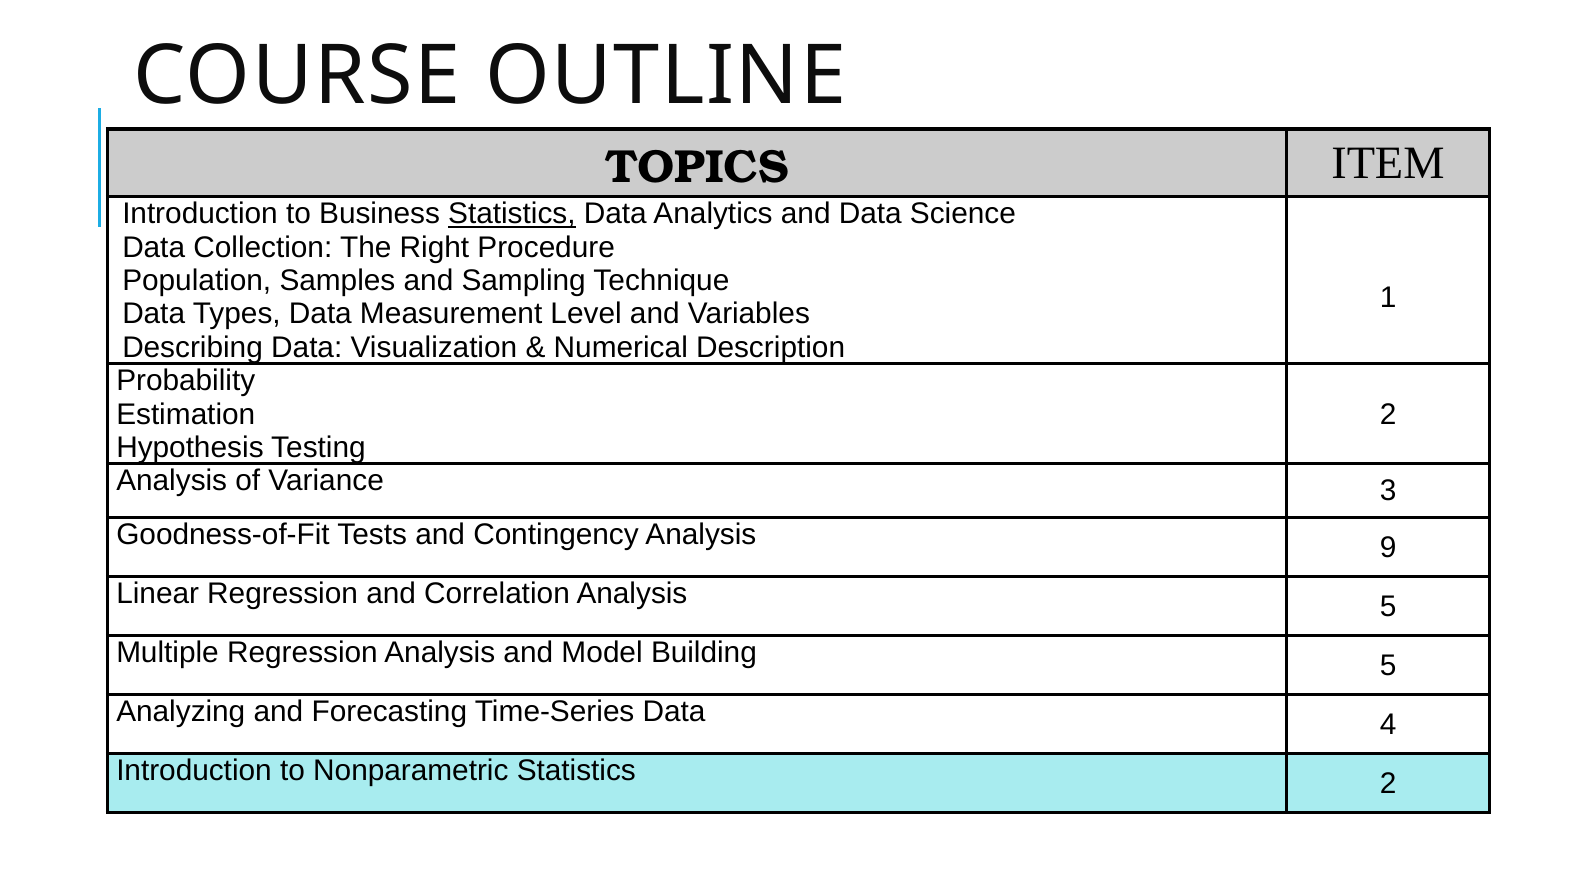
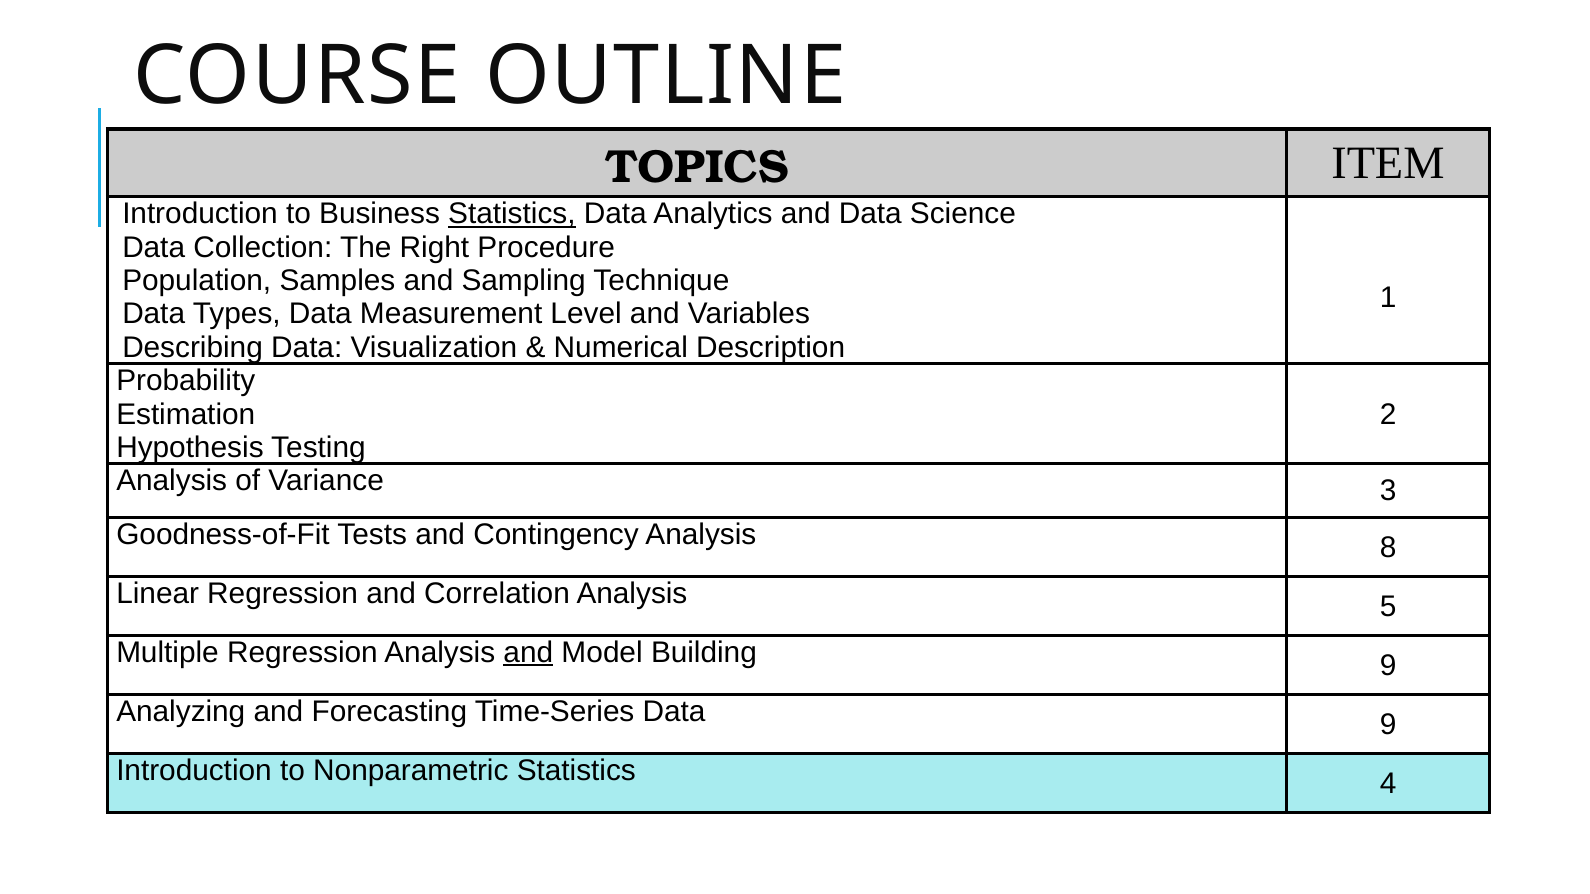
9: 9 -> 8 (1388, 548)
and underline: none -> present (528, 653)
Building 5: 5 -> 9 (1388, 666)
Data 4: 4 -> 9 (1388, 725)
Statistics 2: 2 -> 4 (1388, 784)
